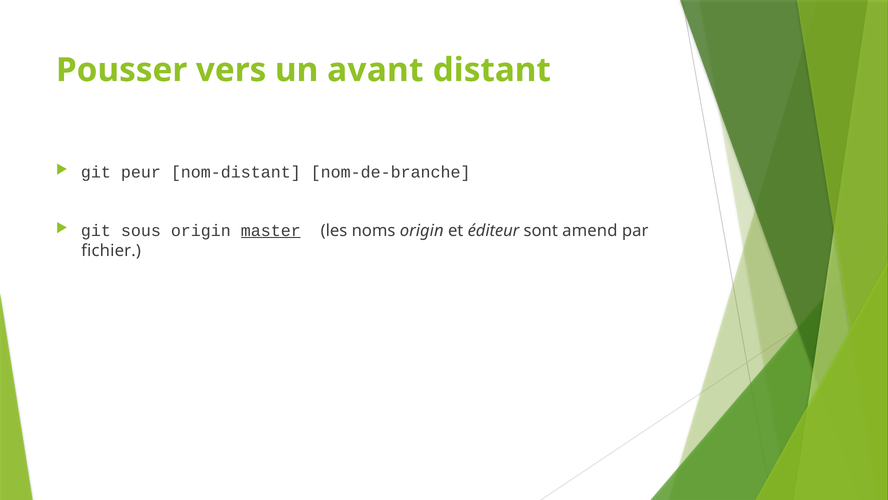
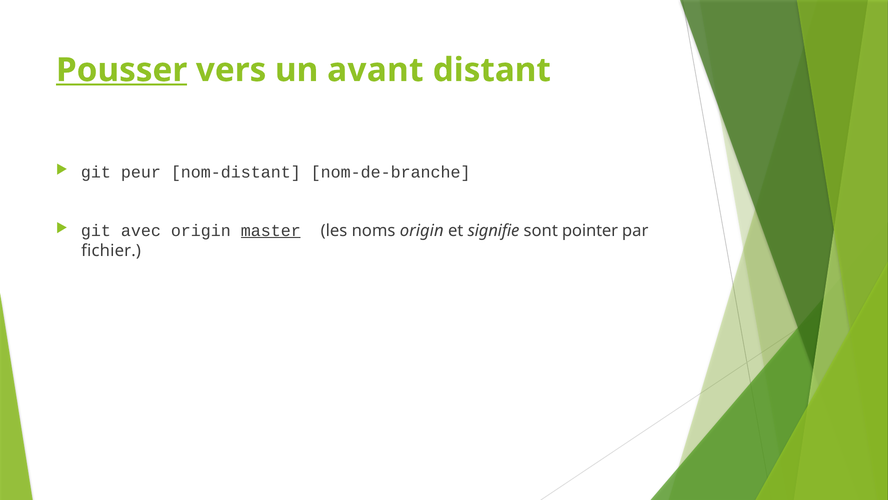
Pousser underline: none -> present (122, 70)
sous: sous -> avec (141, 230)
éditeur: éditeur -> signifie (494, 230)
amend: amend -> pointer (590, 230)
